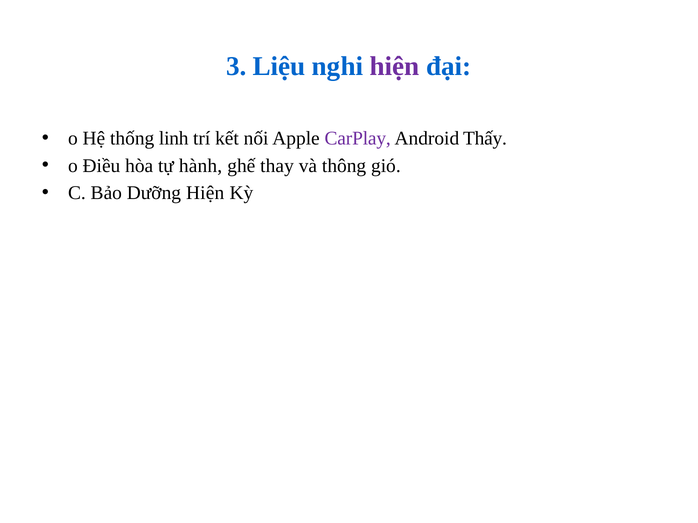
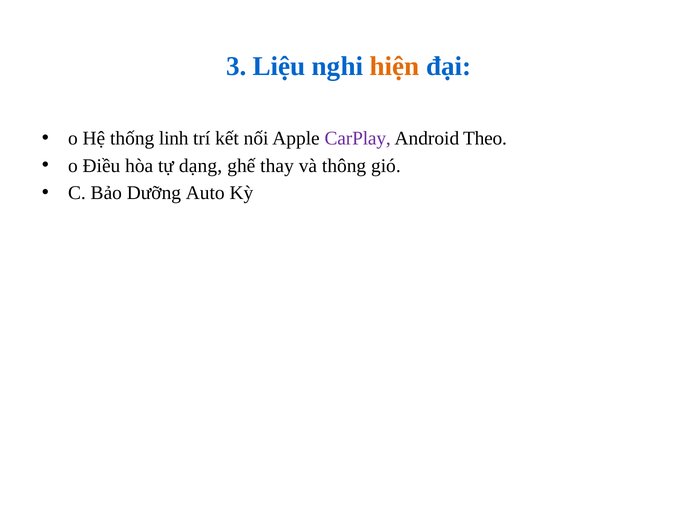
hiện colour: purple -> orange (395, 66)
Thấy: Thấy -> Theo (485, 139)
hành: hành -> dạng (201, 166)
Dưỡng Hiện: Hiện -> Auto (205, 193)
